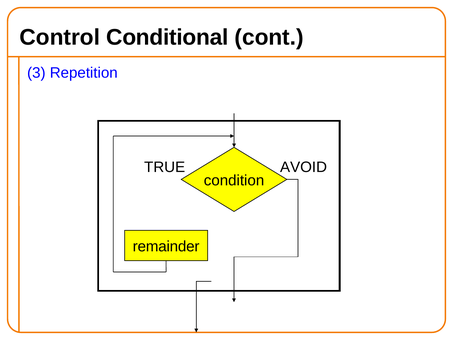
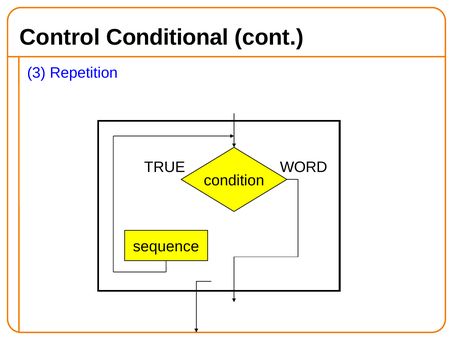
AVOID: AVOID -> WORD (304, 167)
remainder: remainder -> sequence (166, 246)
